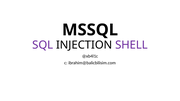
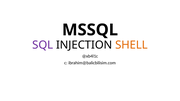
SHELL colour: purple -> orange (131, 45)
